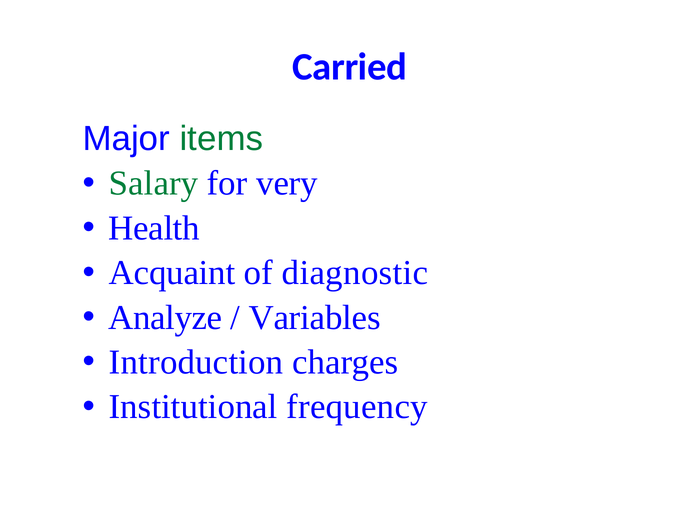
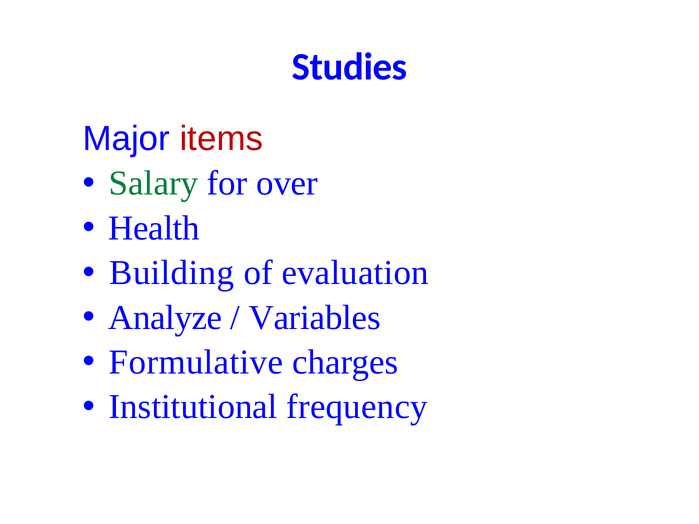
Carried: Carried -> Studies (350, 67)
items colour: green -> red (221, 139)
very: very -> over (287, 183)
Acquaint: Acquaint -> Building (172, 273)
diagnostic: diagnostic -> evaluation (355, 273)
Introduction: Introduction -> Formulative (196, 362)
